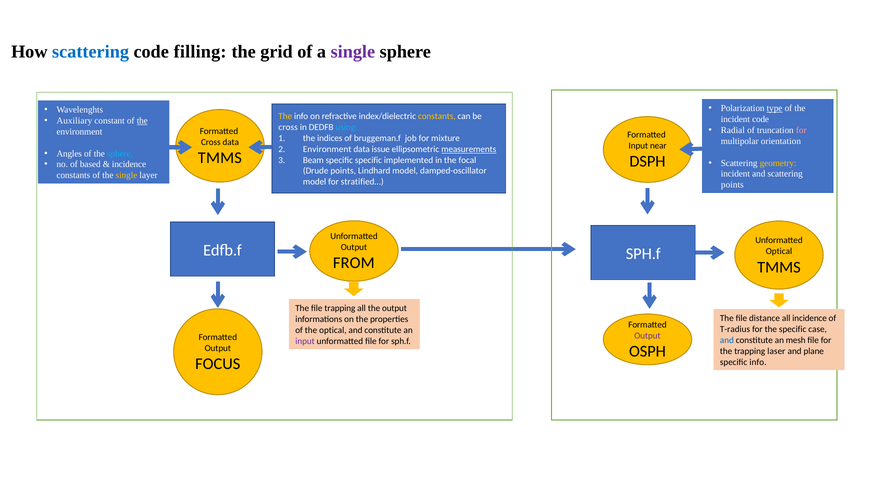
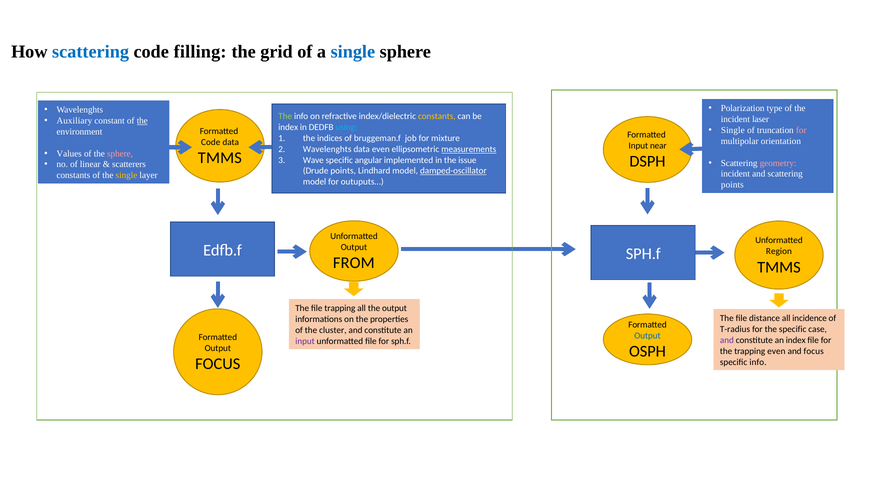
single colour: purple -> blue (353, 52)
type underline: present -> none (775, 108)
The colour: yellow -> light green (285, 116)
incident code: code -> laser (761, 119)
cross: cross -> index (288, 127)
Radial: Radial -> Single (733, 130)
Cross: Cross -> Code (211, 142)
Environment: Environment -> Wavelenghts (327, 149)
data issue: issue -> even (381, 149)
Angles: Angles -> Values (69, 154)
sphere colour: light blue -> pink (120, 154)
Beam: Beam -> Wave (313, 160)
specific specific: specific -> angular (368, 160)
focal: focal -> issue (467, 160)
geometry colour: yellow -> pink (778, 163)
based: based -> linear (90, 164)
incidence: incidence -> scatterers (129, 164)
damped-oscillator underline: none -> present (453, 171)
stratified…: stratified… -> outuputs… (362, 182)
Optical: Optical -> Region (779, 251)
the optical: optical -> cluster (333, 330)
Output colour: purple -> blue (648, 336)
and colour: blue -> purple (727, 340)
an mesh: mesh -> index (796, 340)
trapping laser: laser -> even (776, 351)
and plane: plane -> focus (814, 351)
